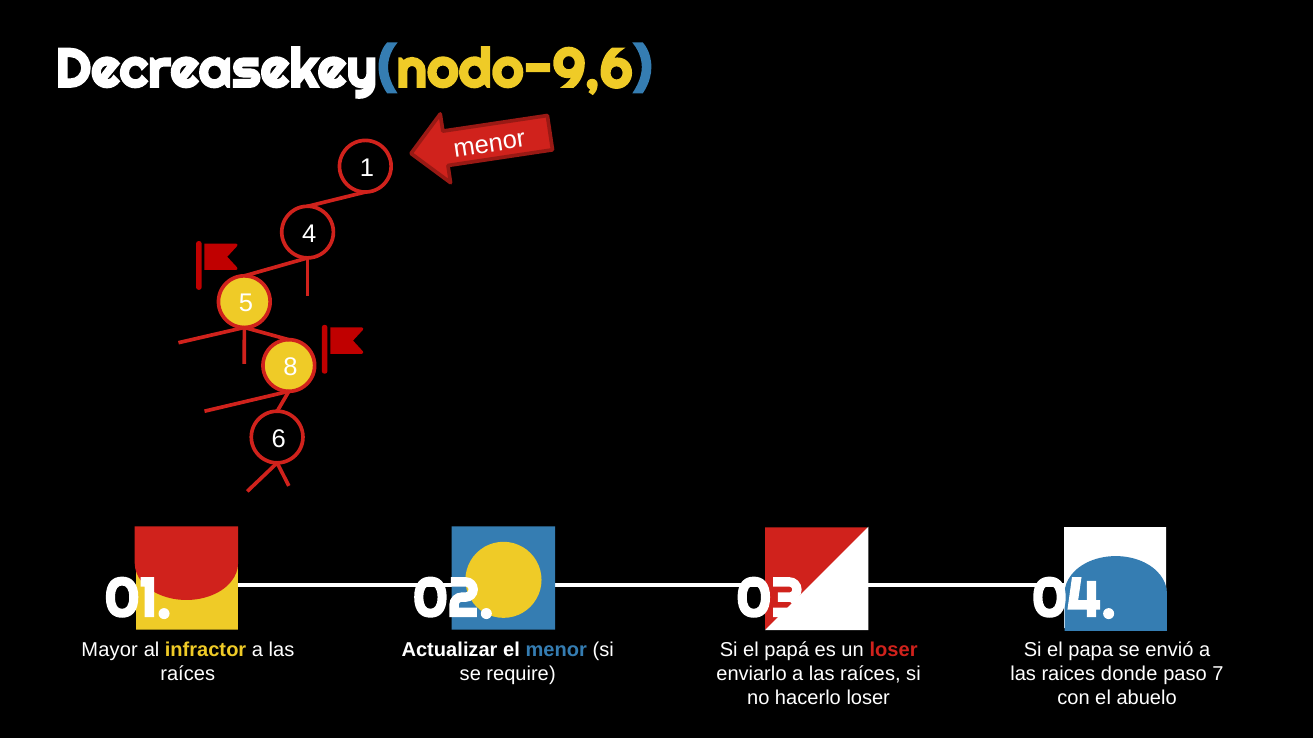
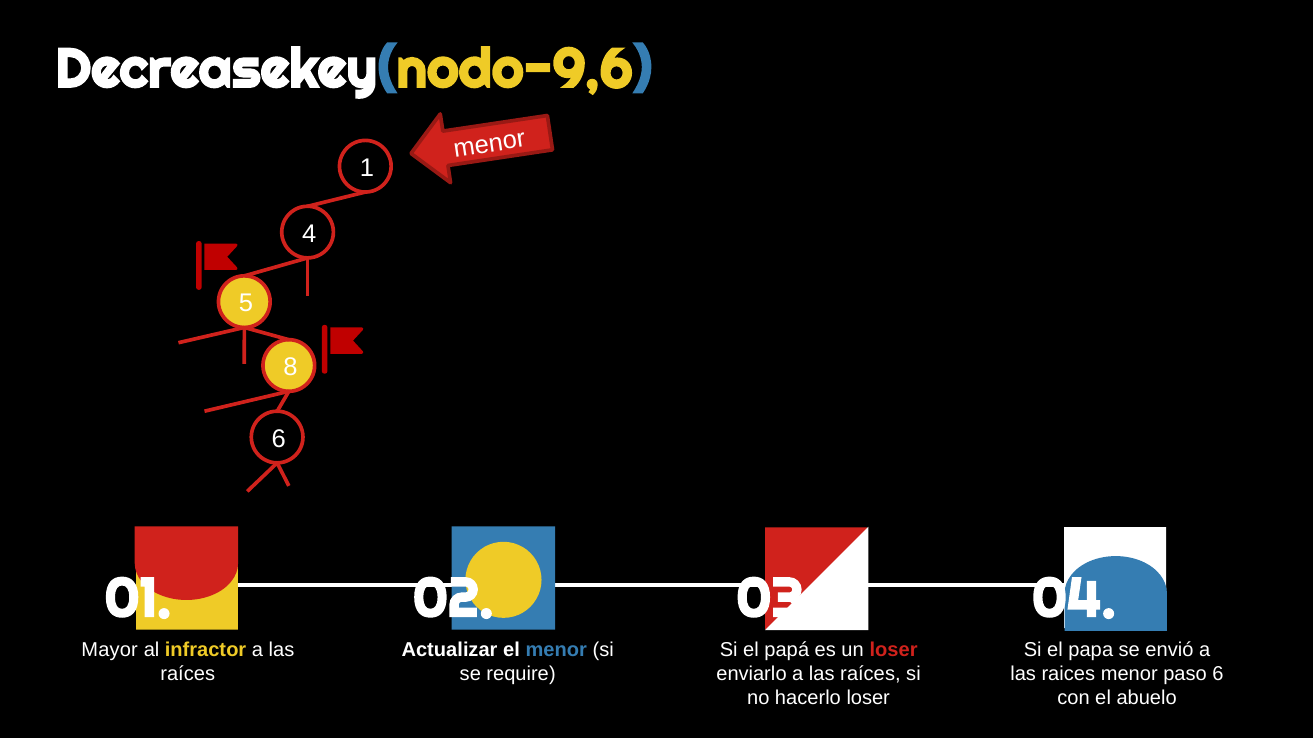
raices donde: donde -> menor (1129, 674)
paso 7: 7 -> 6 (1218, 674)
